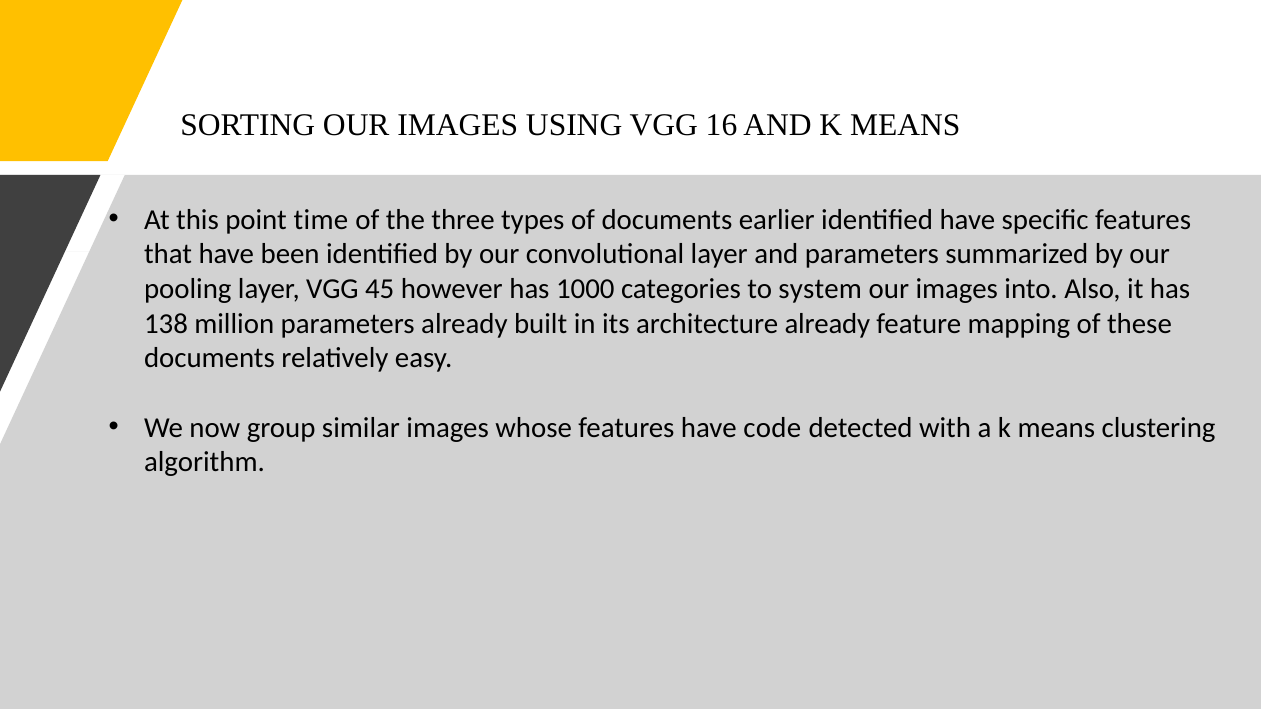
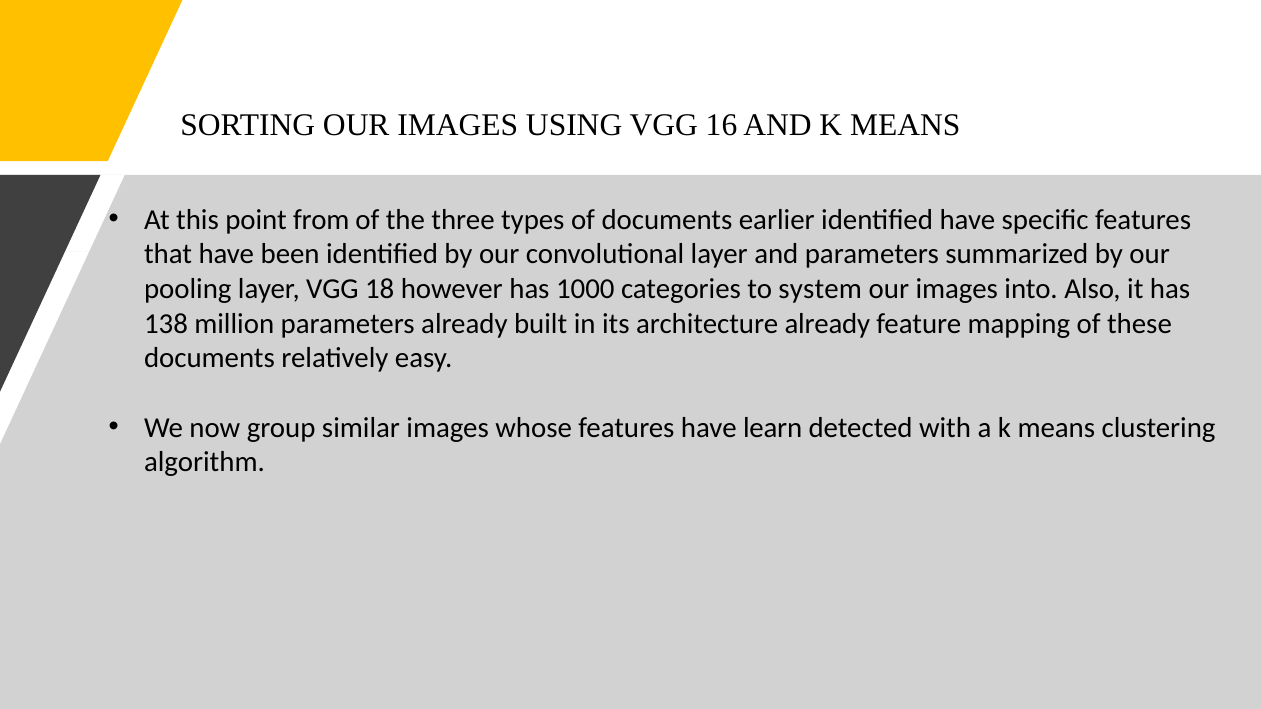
time: time -> from (321, 220)
45: 45 -> 18 (380, 289)
code: code -> learn (773, 428)
